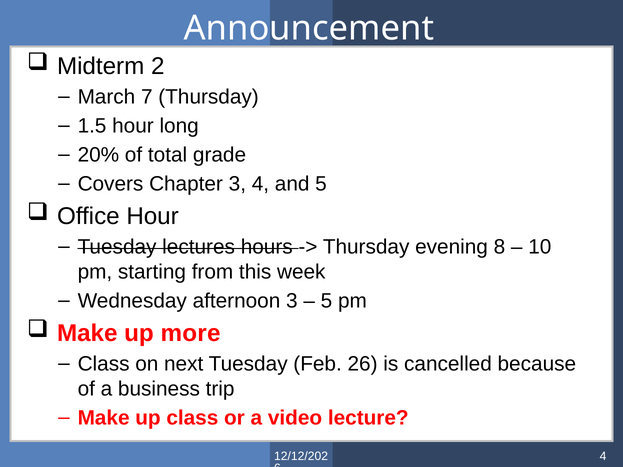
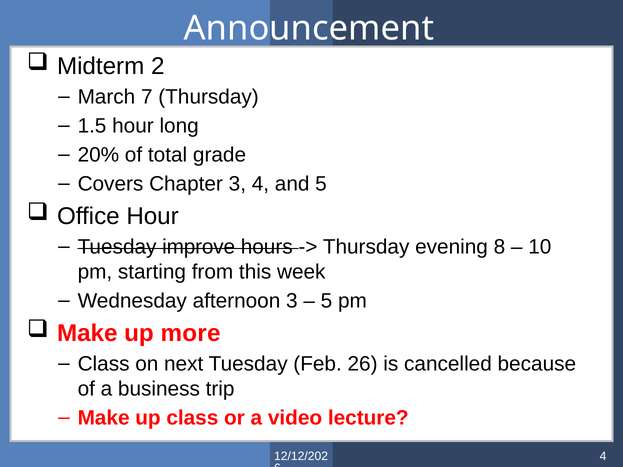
lectures: lectures -> improve (199, 247)
